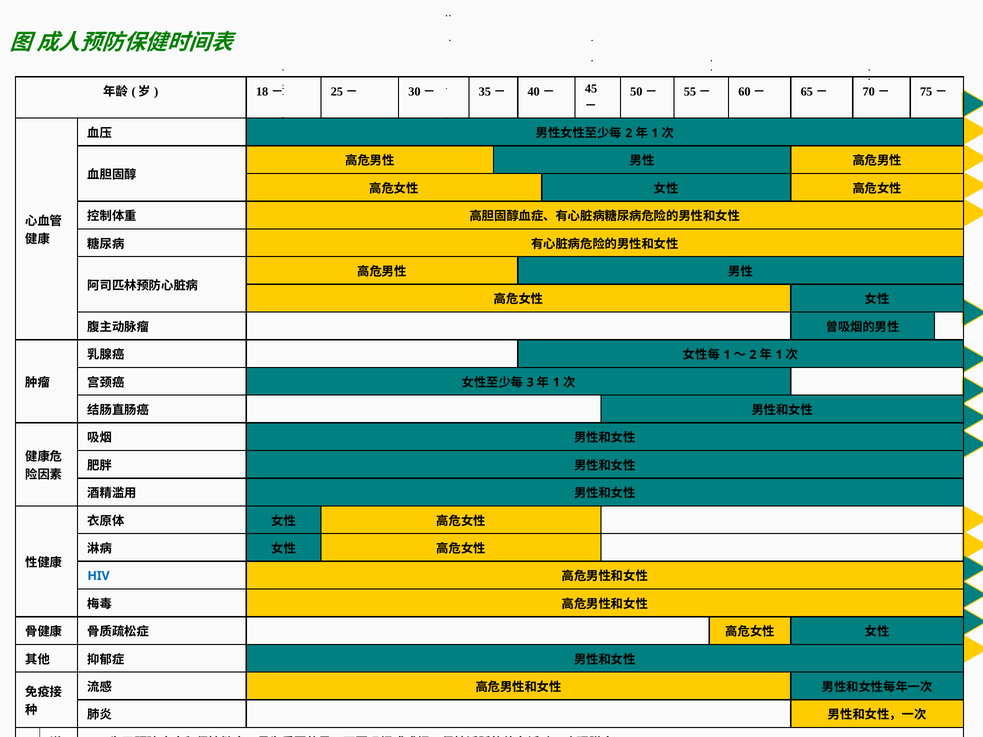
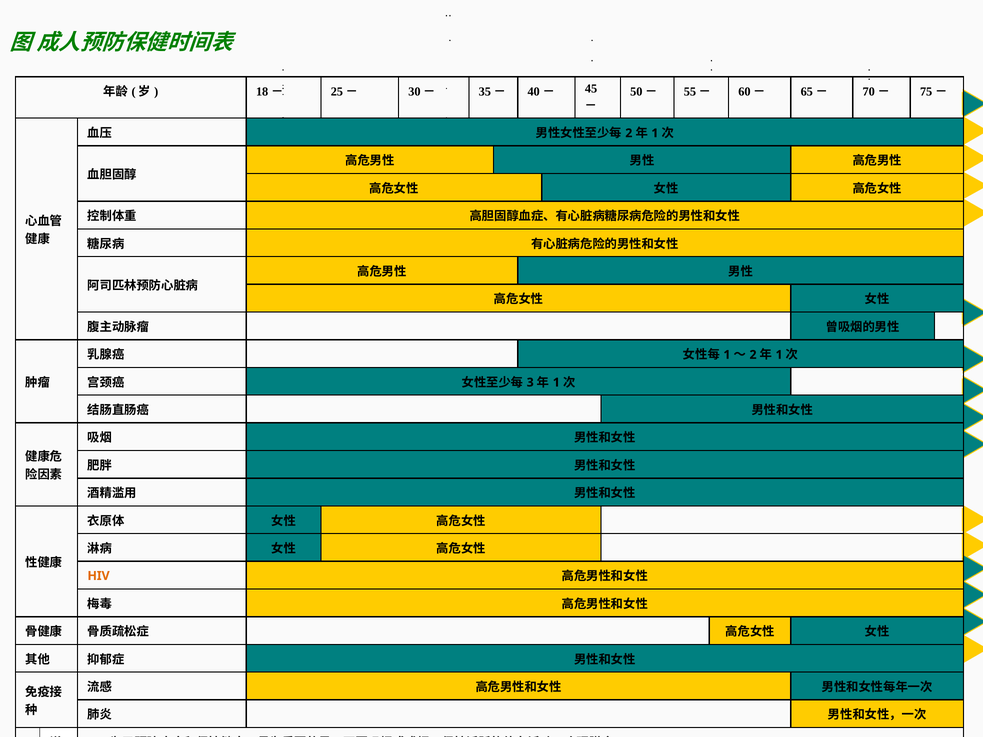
HIV colour: blue -> orange (99, 576)
